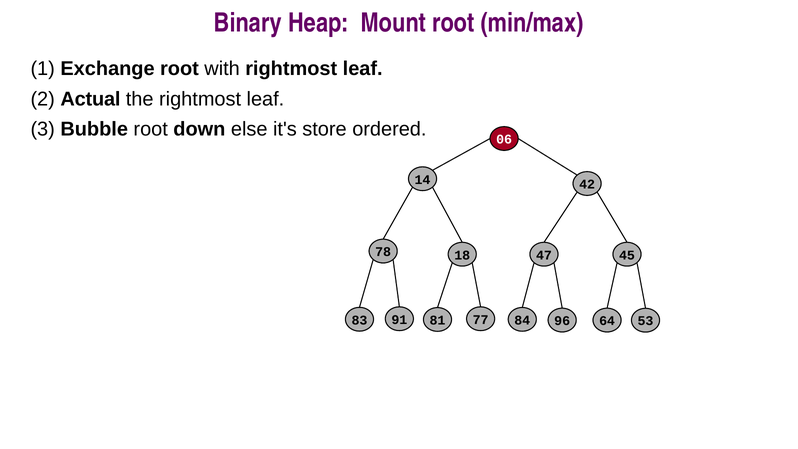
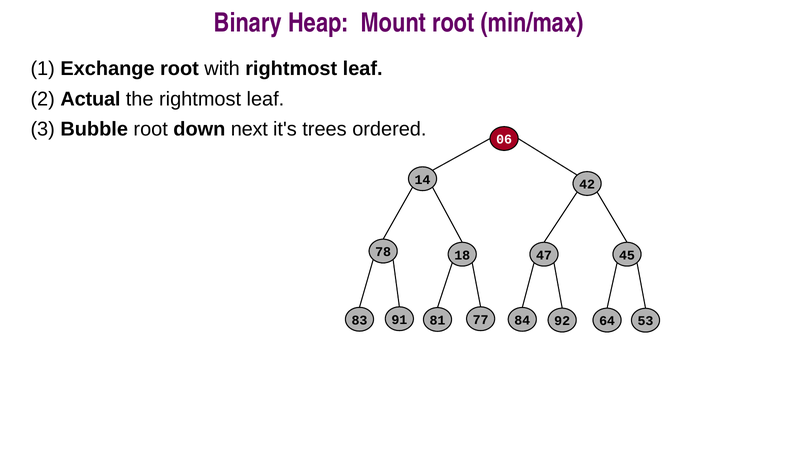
else: else -> next (249, 129)
store: store -> trees (325, 129)
96: 96 -> 92 (562, 321)
